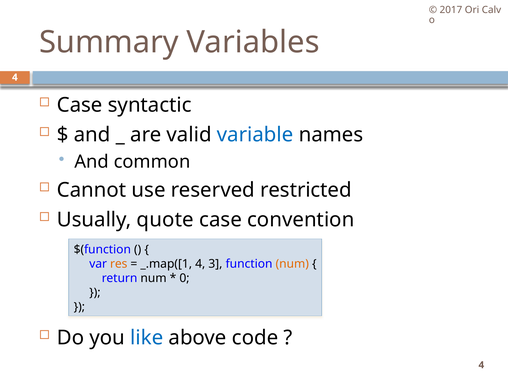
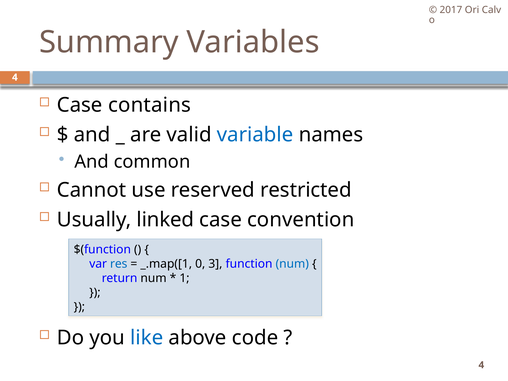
syntactic: syntactic -> contains (150, 105)
quote: quote -> linked (165, 220)
res colour: orange -> blue (119, 264)
_.map([1 4: 4 -> 0 (200, 264)
num colour: orange -> blue (292, 264)
0: 0 -> 1 (184, 278)
